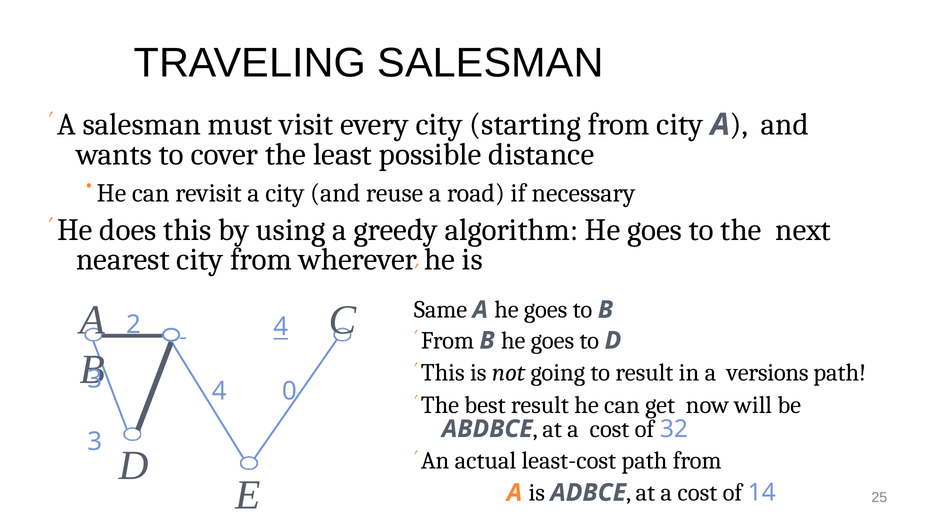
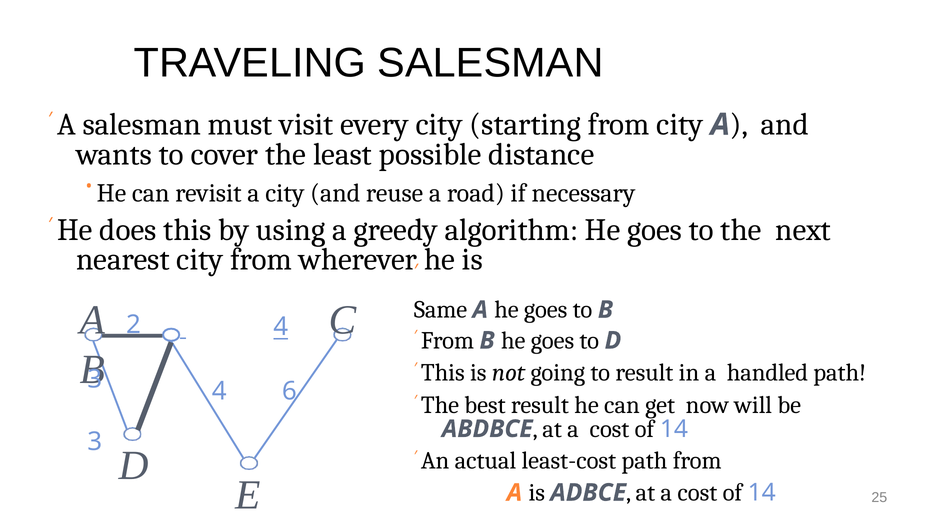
versions: versions -> handled (767, 373)
0: 0 -> 6 (289, 391)
32: 32 -> 14 (674, 429)
